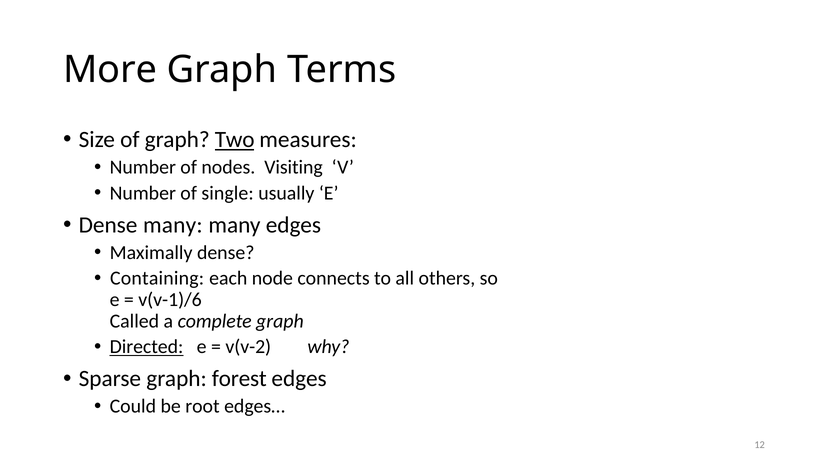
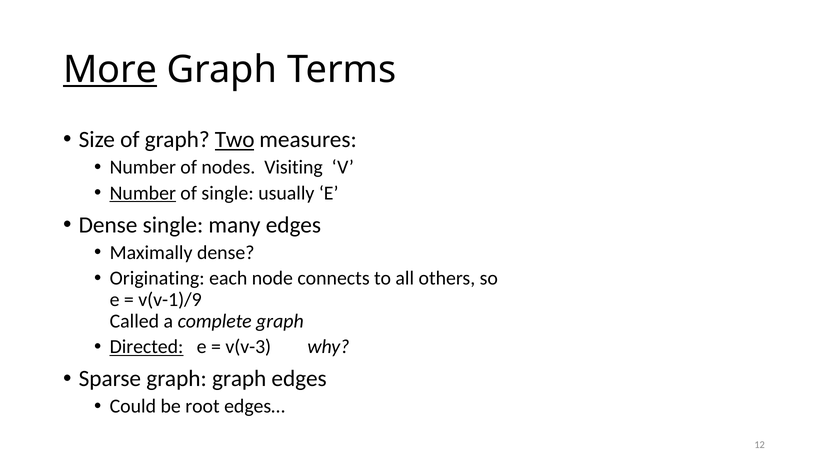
More underline: none -> present (110, 70)
Number underline: none -> present (143, 193)
Dense many: many -> single (173, 225)
Containing: Containing -> Originating (157, 278)
v(v-1)/6: v(v-1)/6 -> v(v-1)/9 (170, 300)
v(v-2: v(v-2 -> v(v-3 (248, 347)
graph forest: forest -> graph (239, 379)
